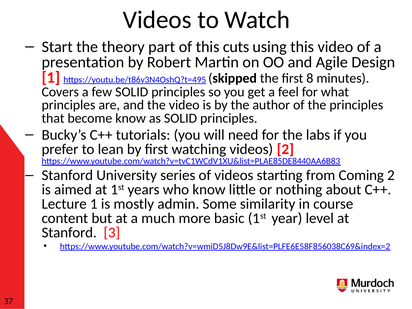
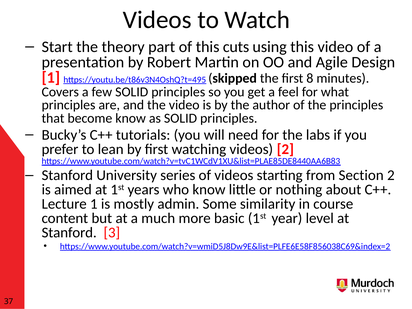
Coming: Coming -> Section (361, 175)
